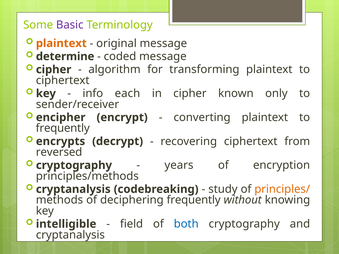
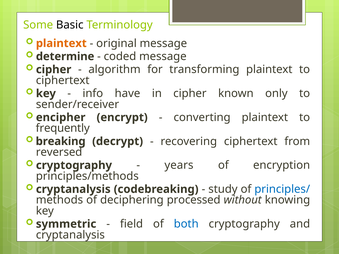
Basic colour: purple -> black (70, 25)
each: each -> have (127, 94)
encrypts: encrypts -> breaking (61, 141)
principles/ colour: orange -> blue (282, 189)
deciphering frequently: frequently -> processed (194, 200)
intelligible: intelligible -> symmetric (66, 224)
